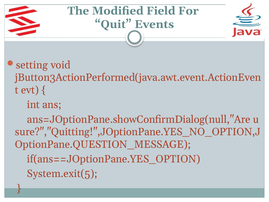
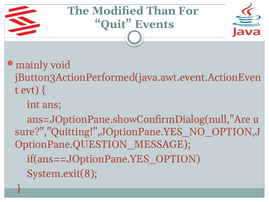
Field: Field -> Than (161, 11)
setting: setting -> mainly (32, 65)
System.exit(5: System.exit(5 -> System.exit(8 (62, 174)
